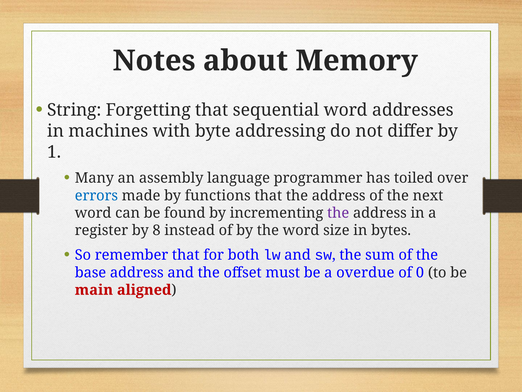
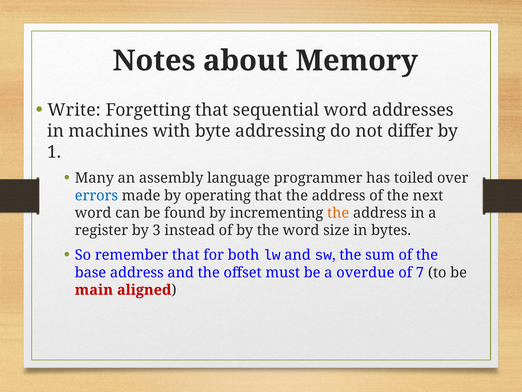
String: String -> Write (74, 110)
functions: functions -> operating (218, 195)
the colour: purple -> orange (338, 213)
8: 8 -> 3 (157, 230)
0: 0 -> 7 (420, 272)
